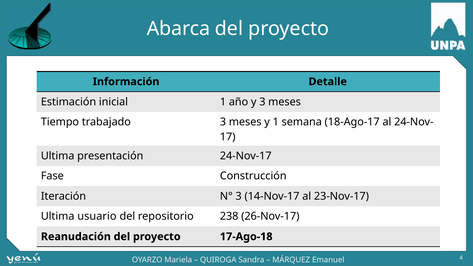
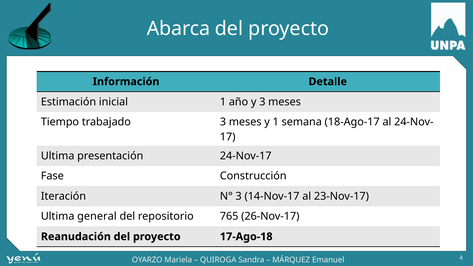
usuario: usuario -> general (97, 216)
238: 238 -> 765 (229, 216)
